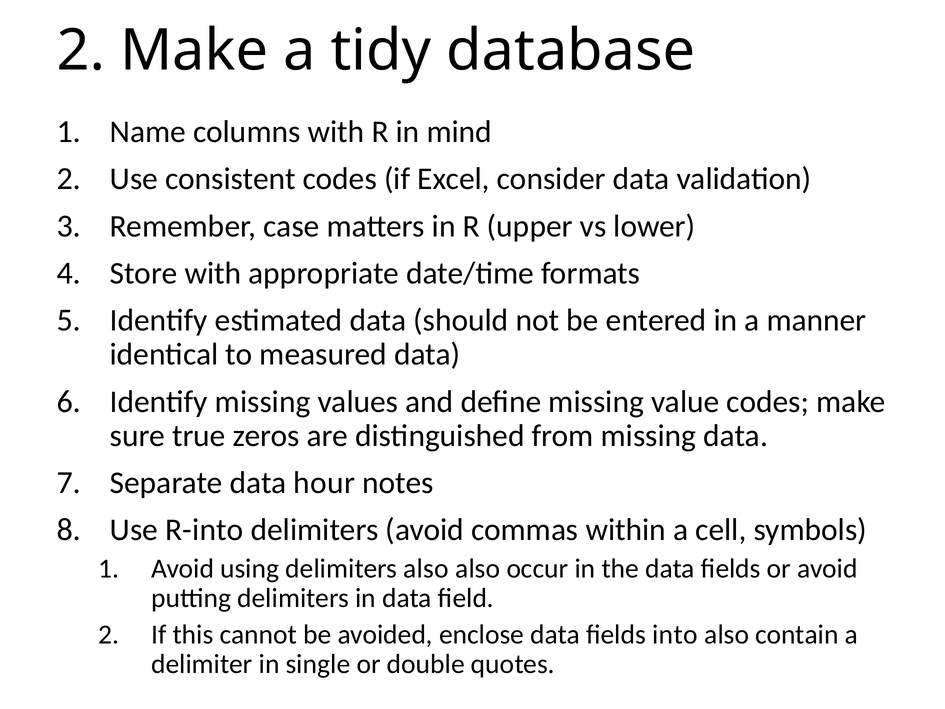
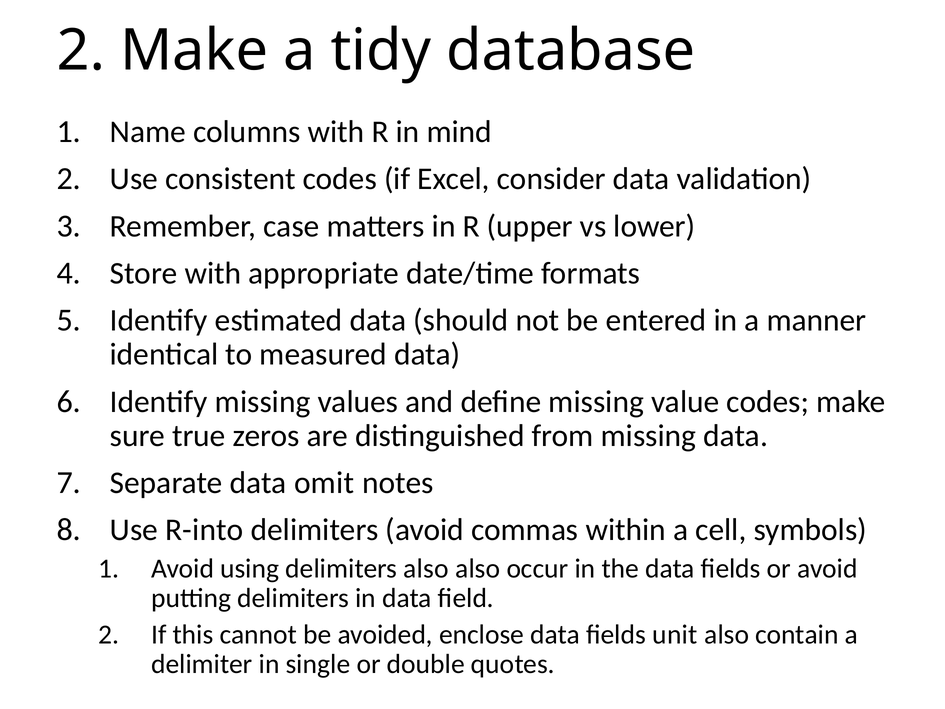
hour: hour -> omit (324, 483)
into: into -> unit (675, 634)
